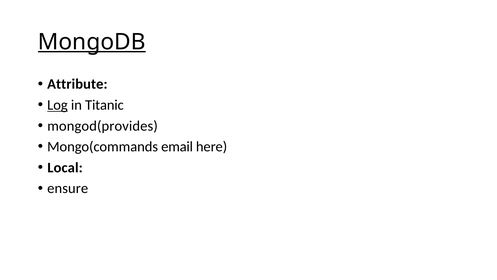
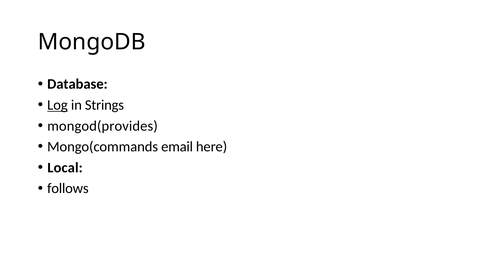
MongoDB underline: present -> none (92, 42)
Attribute: Attribute -> Database (77, 84)
Titanic: Titanic -> Strings (104, 105)
ensure: ensure -> follows (68, 188)
